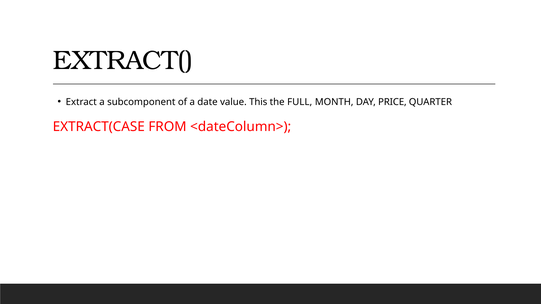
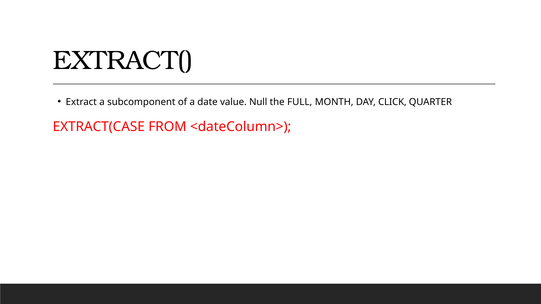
This: This -> Null (258, 102)
PRICE: PRICE -> CLICK (392, 102)
